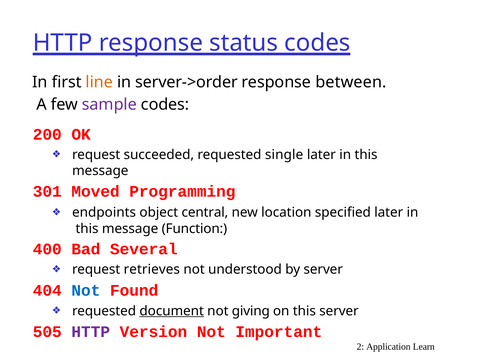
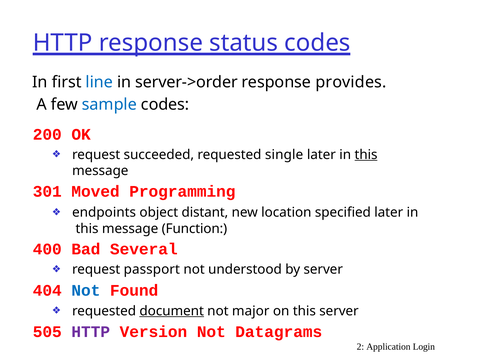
line colour: orange -> blue (99, 82)
between: between -> provides (351, 82)
sample colour: purple -> blue (109, 104)
this underline: none -> present (366, 155)
central: central -> distant (205, 213)
retrieves: retrieves -> passport (152, 270)
giving: giving -> major (251, 311)
Important: Important -> Datagrams (279, 332)
Learn: Learn -> Login (424, 347)
